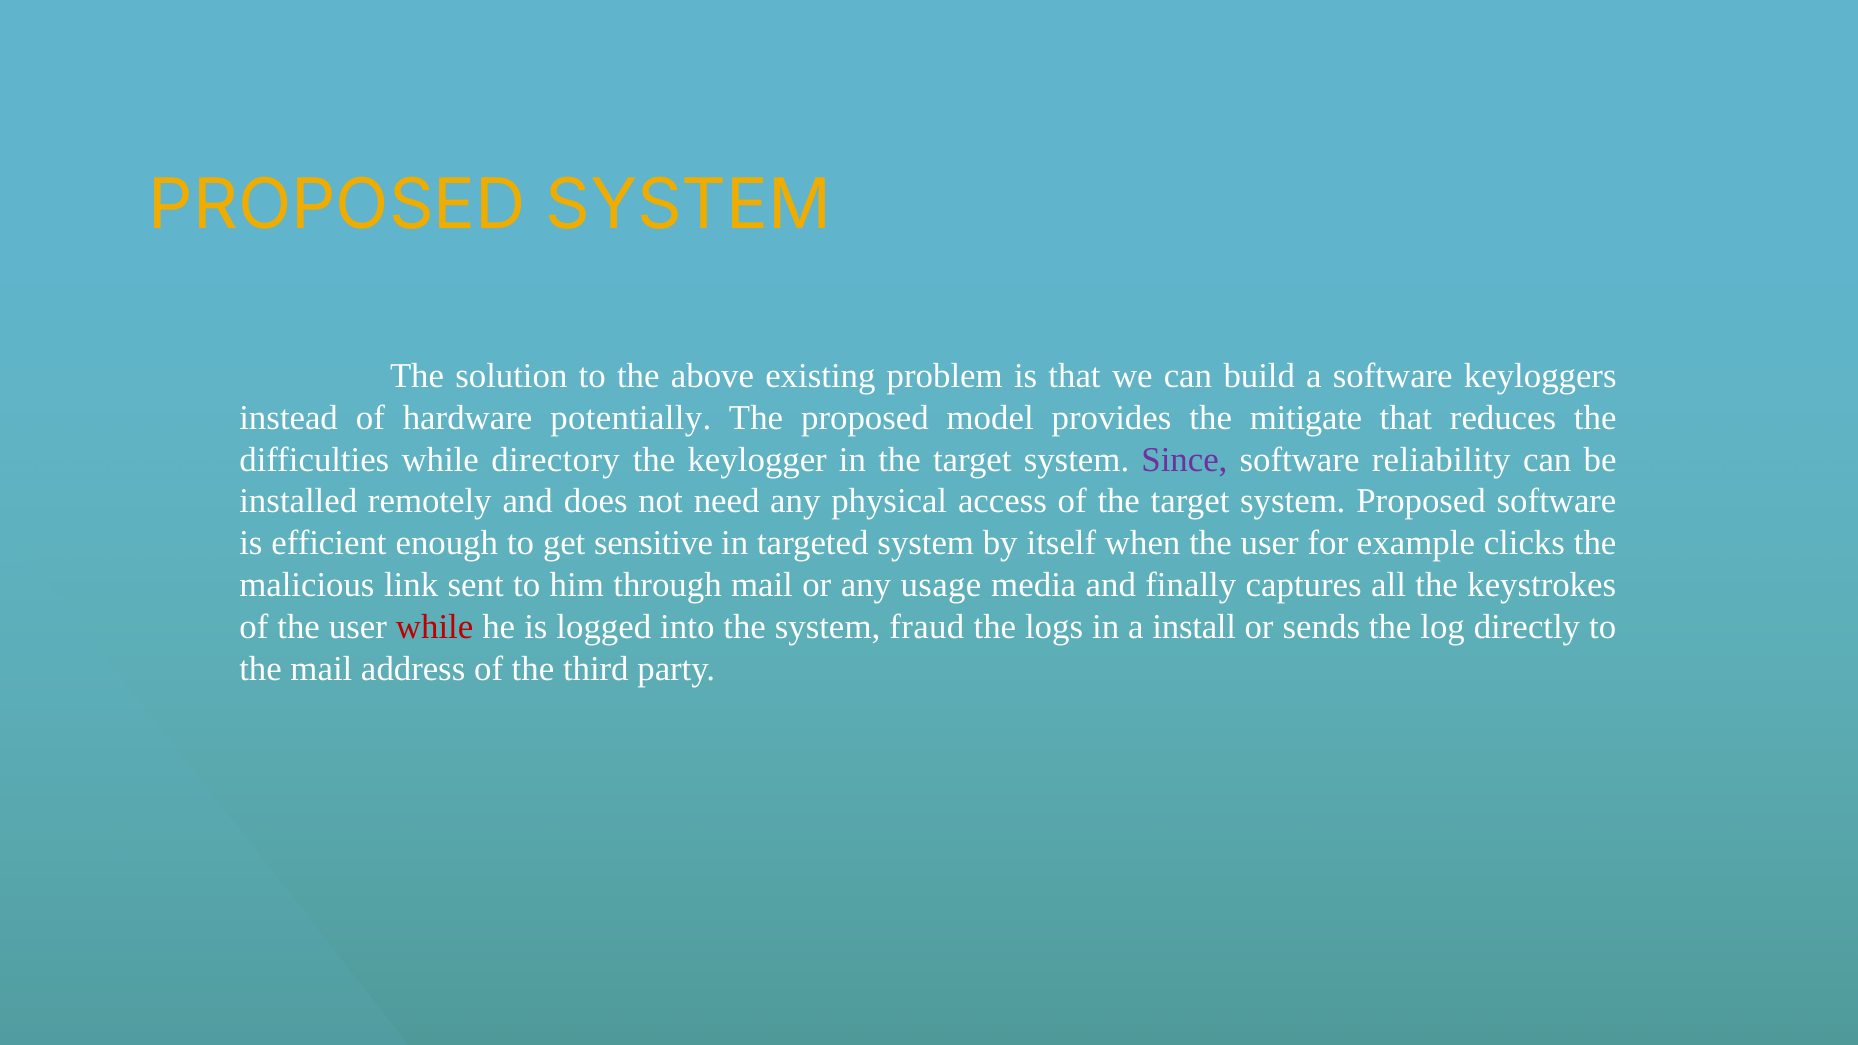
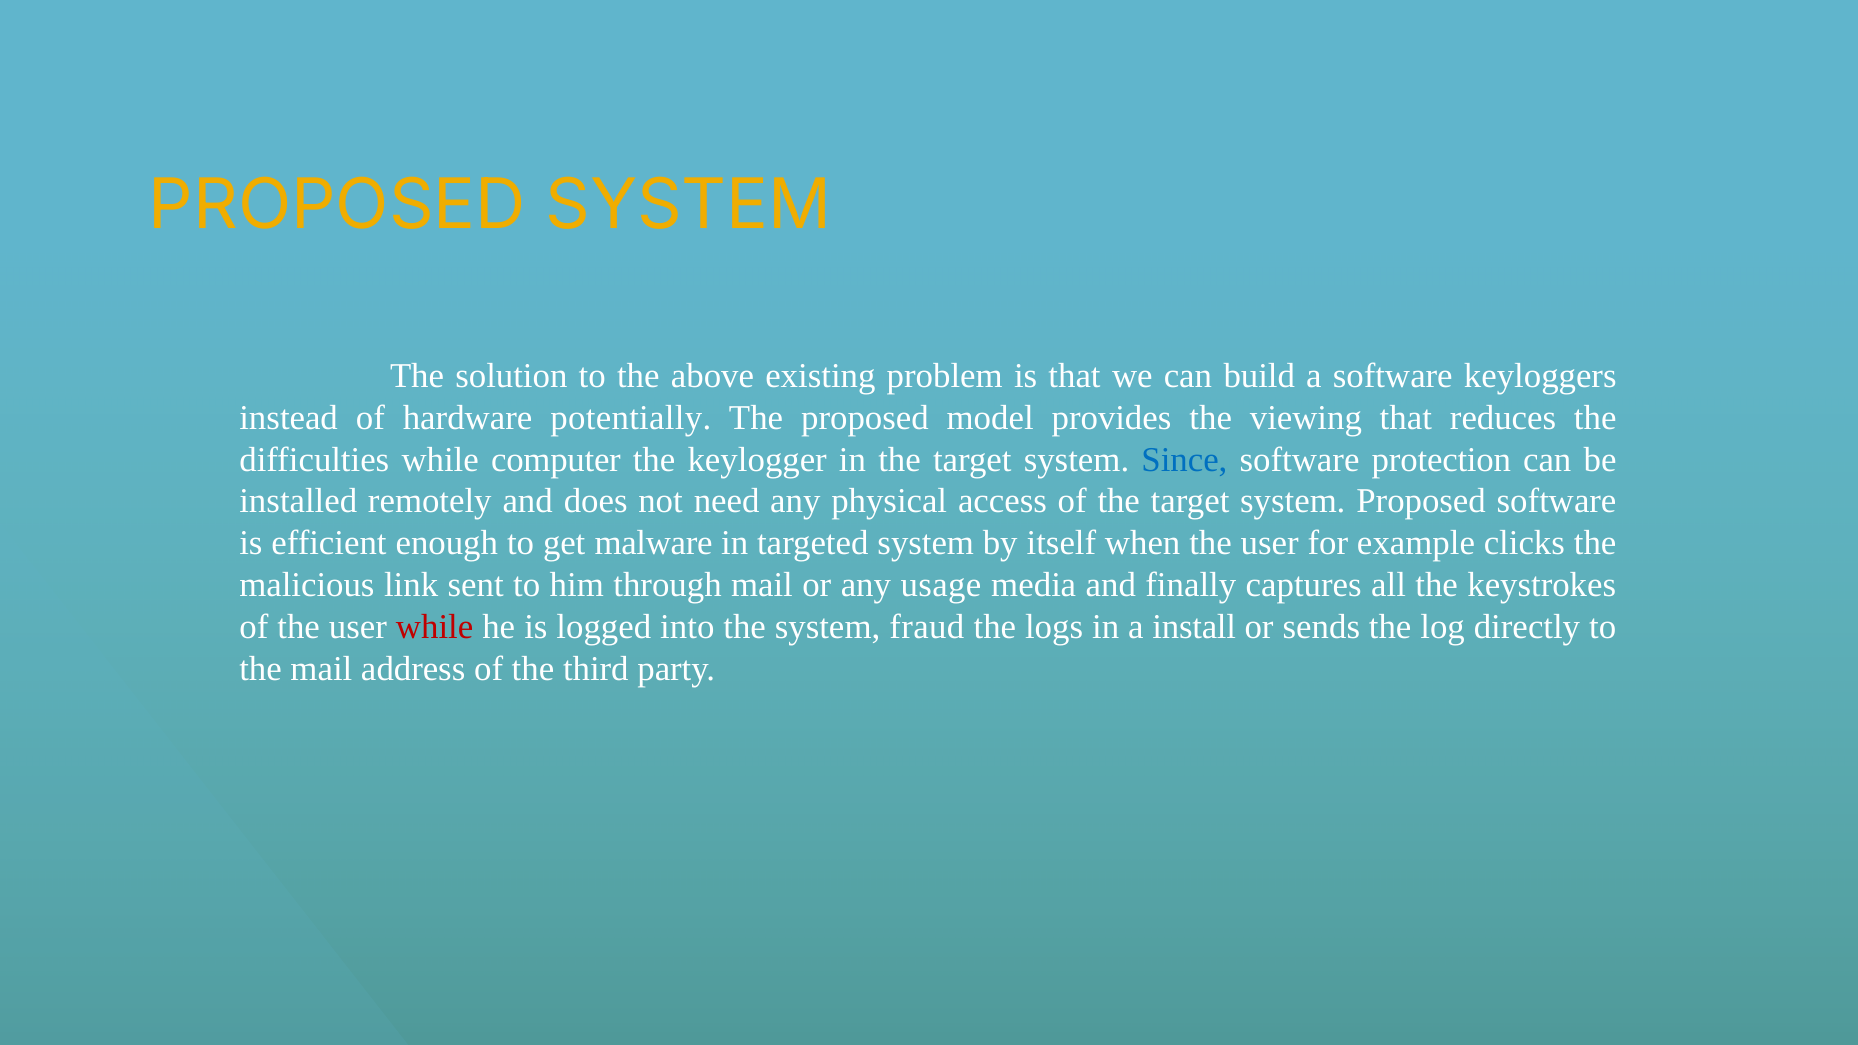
mitigate: mitigate -> viewing (1306, 418)
directory: directory -> computer (556, 460)
Since colour: purple -> blue (1184, 460)
reliability: reliability -> protection (1441, 460)
sensitive: sensitive -> malware (654, 543)
